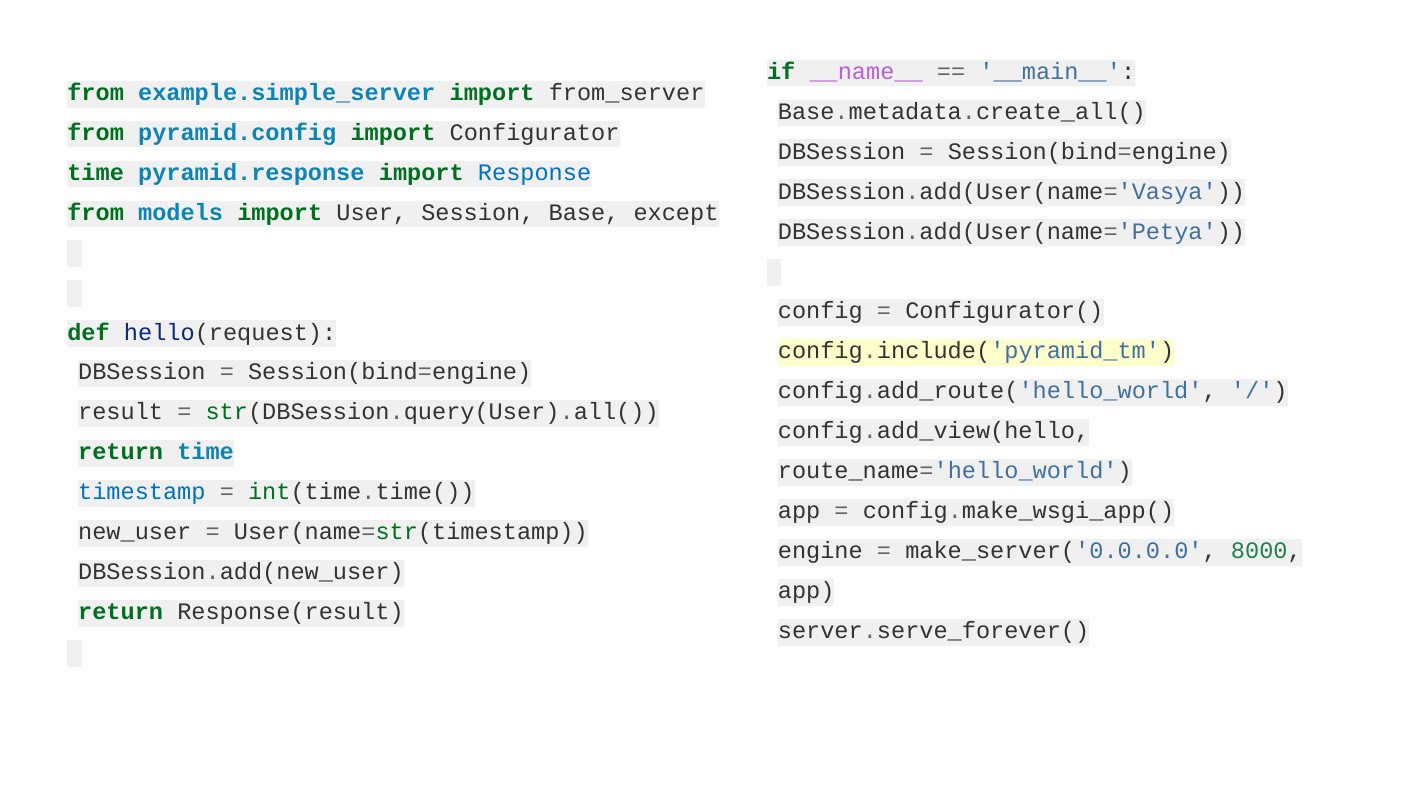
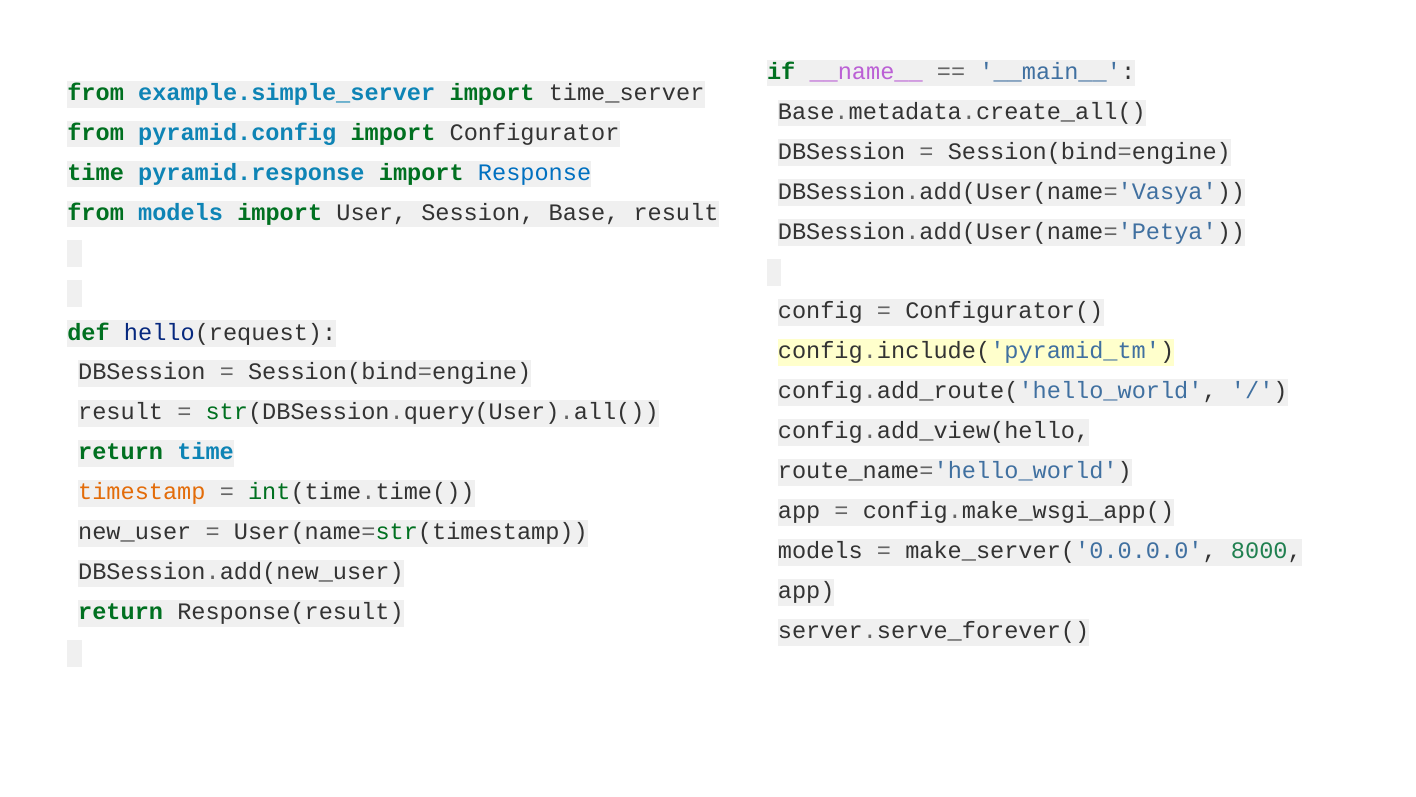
from_server: from_server -> time_server (627, 93)
Base except: except -> result (676, 212)
timestamp colour: blue -> orange (142, 492)
engine: engine -> models (820, 550)
